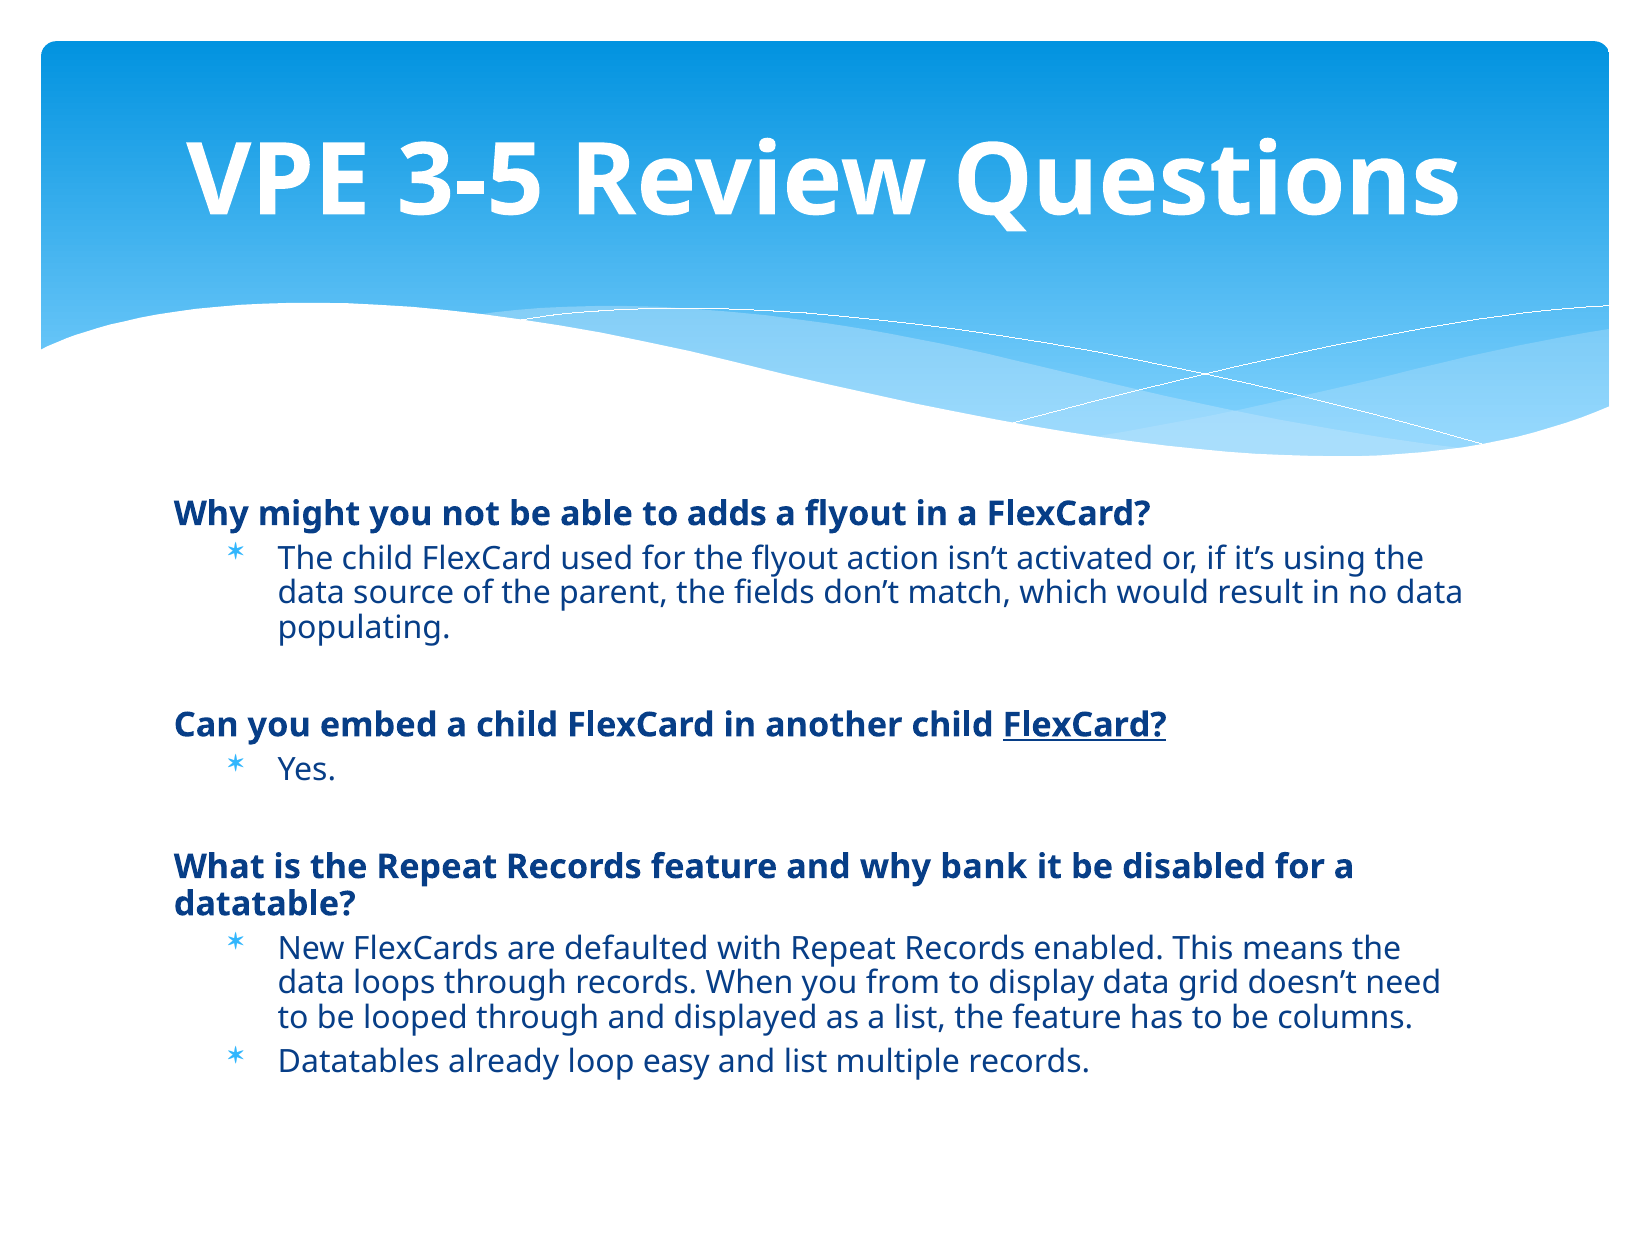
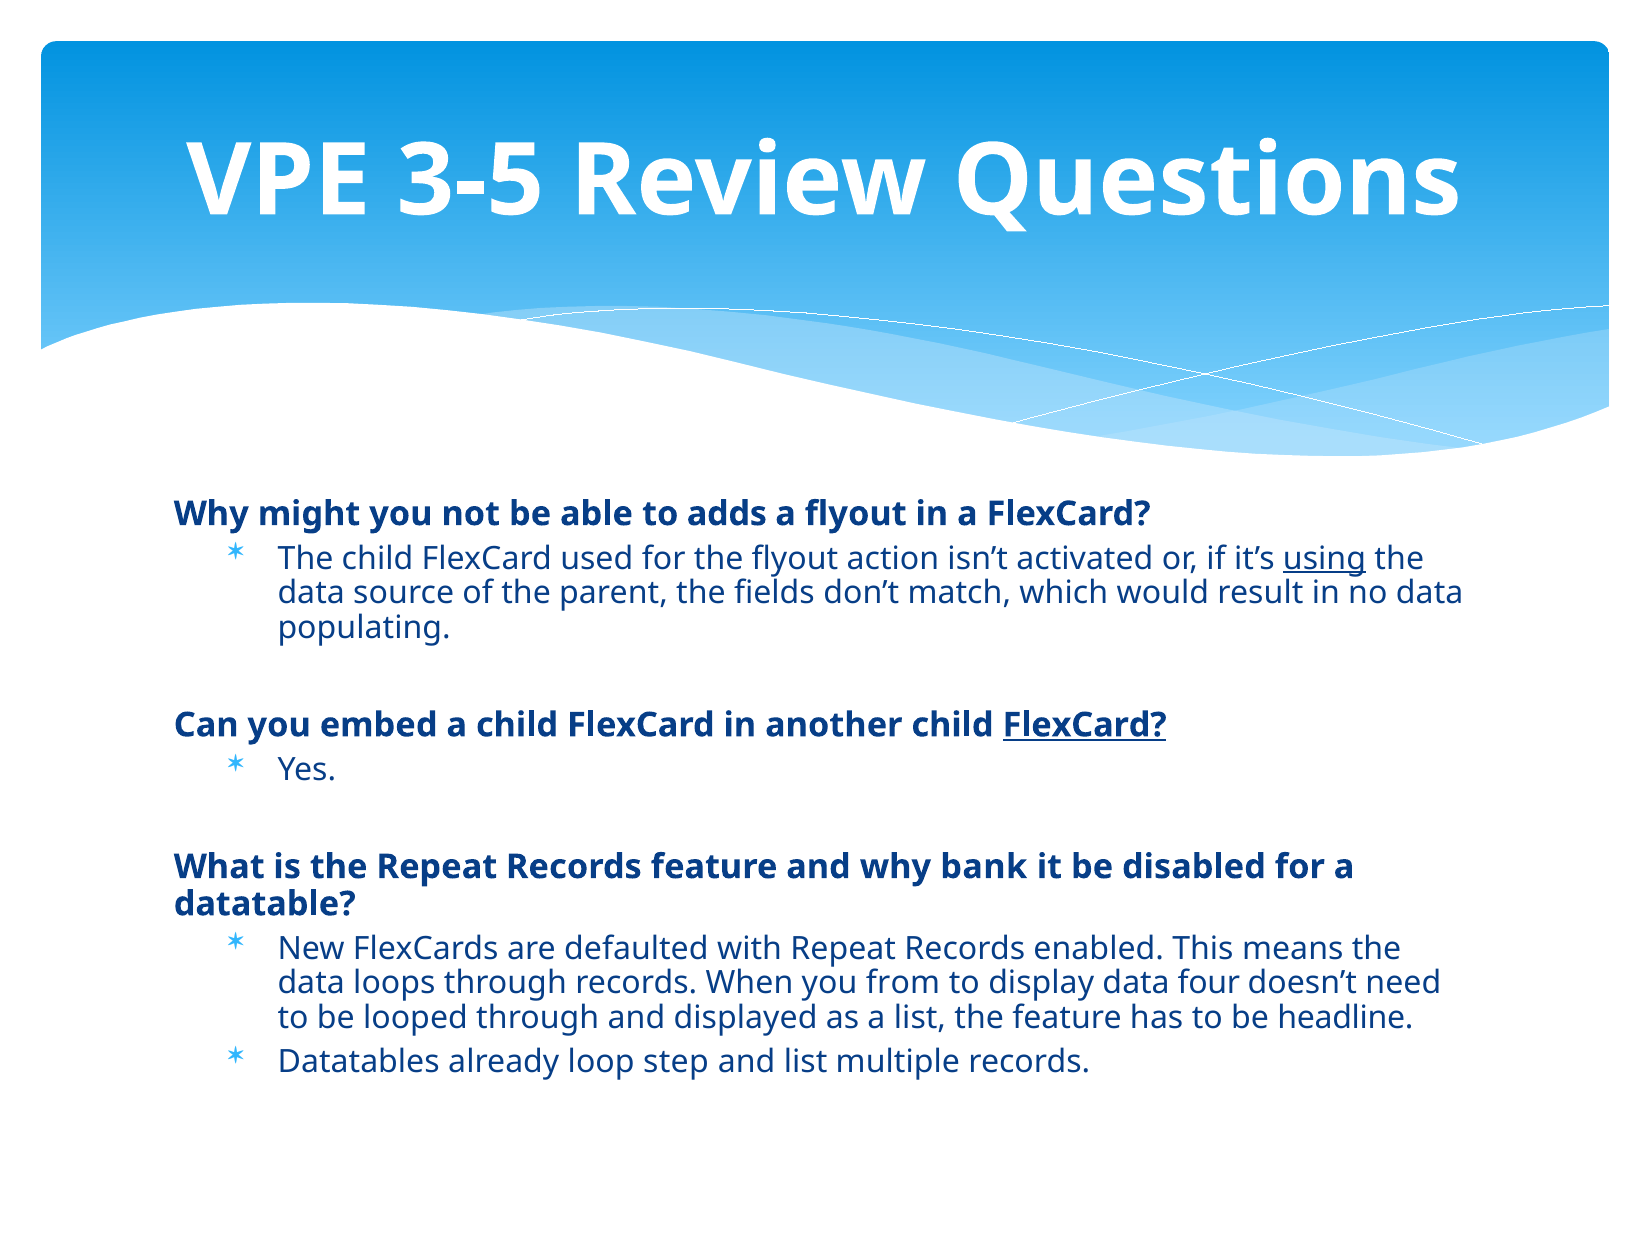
using underline: none -> present (1324, 558)
grid: grid -> four (1209, 983)
columns: columns -> headline (1345, 1018)
easy: easy -> step (676, 1061)
